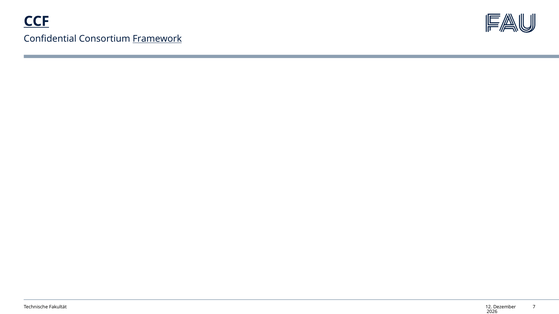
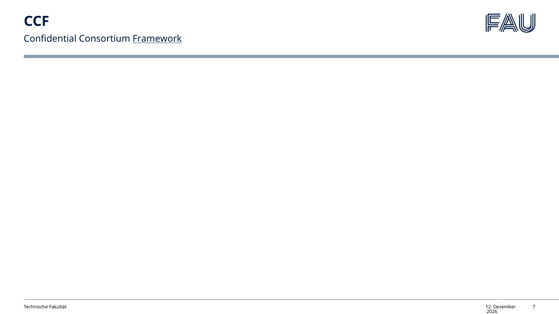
CCF underline: present -> none (36, 21)
